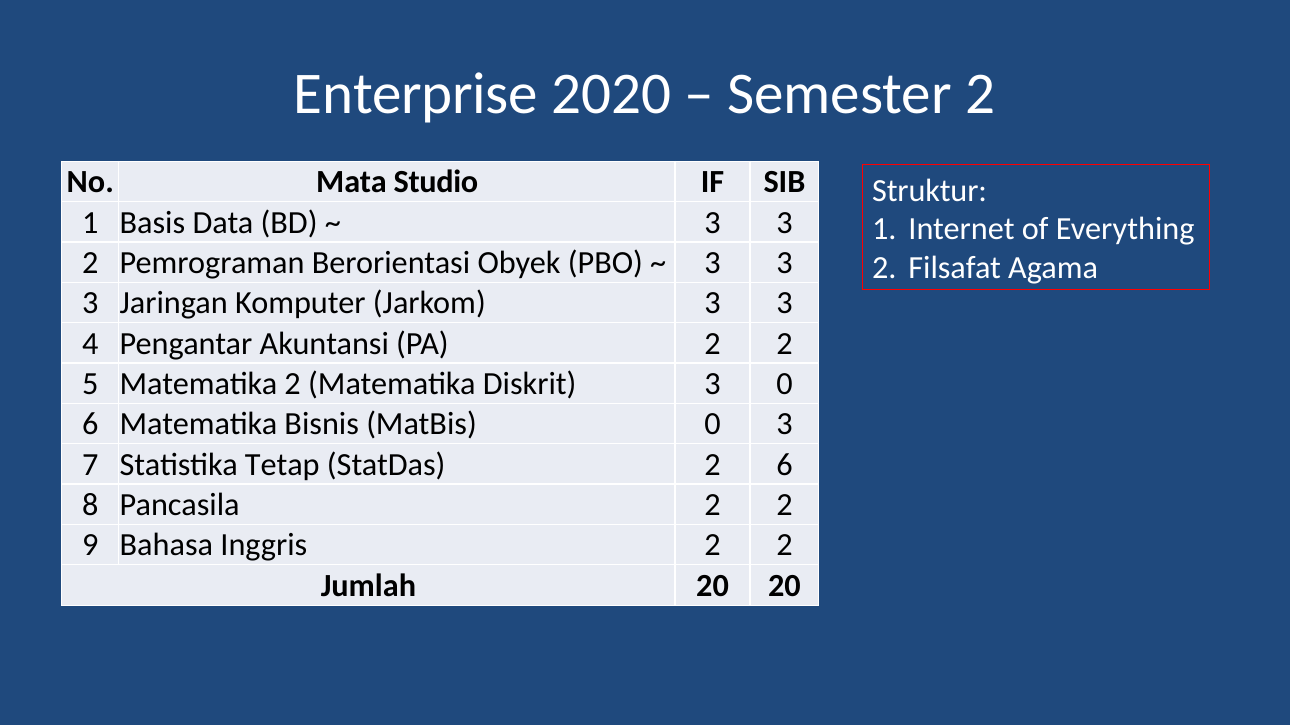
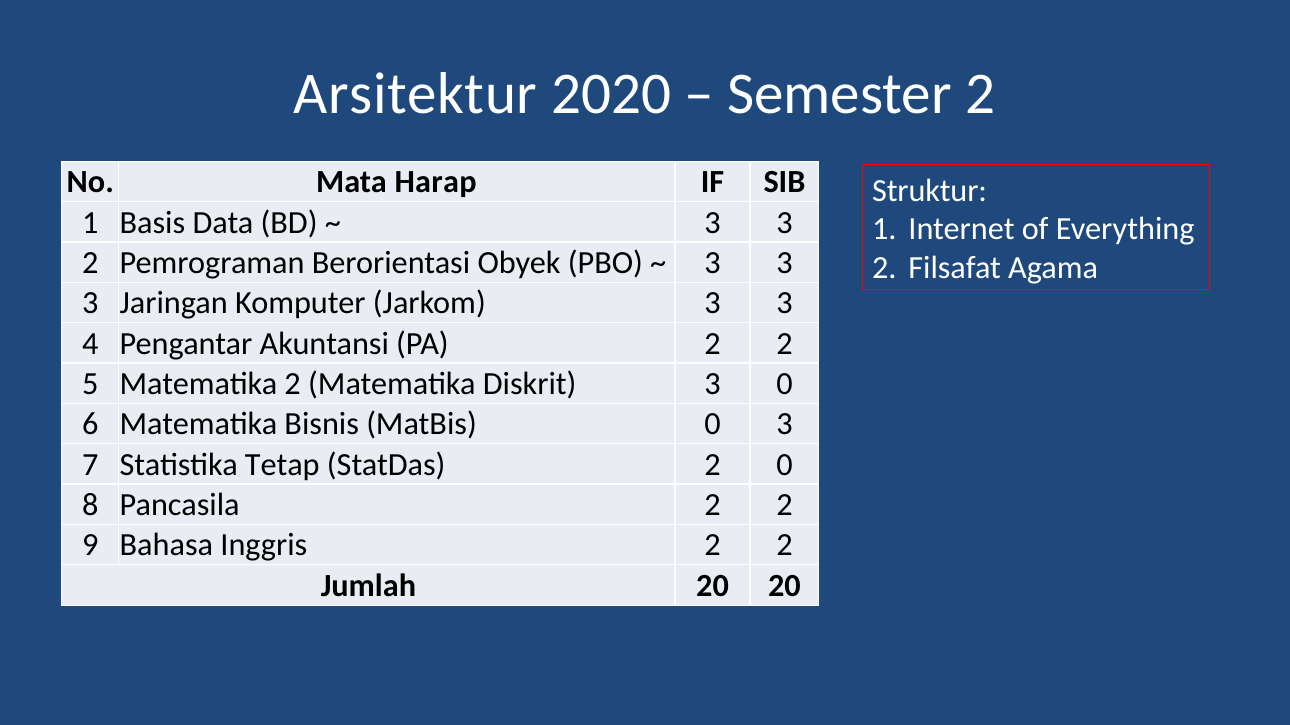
Enterprise: Enterprise -> Arsitektur (416, 94)
Studio: Studio -> Harap (436, 182)
2 6: 6 -> 0 (784, 465)
